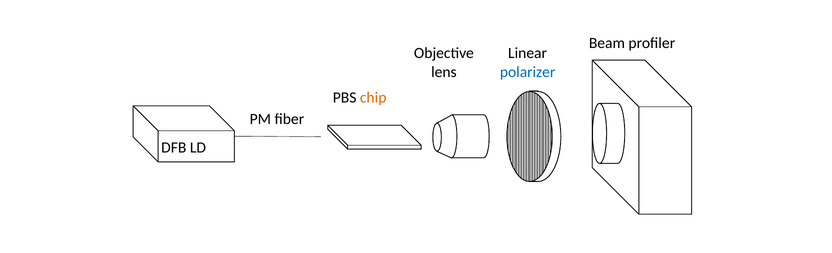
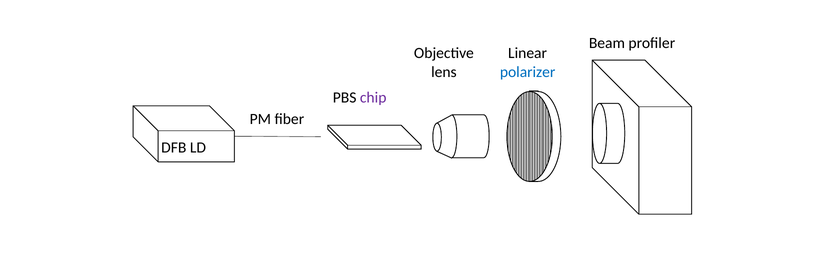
chip colour: orange -> purple (373, 97)
